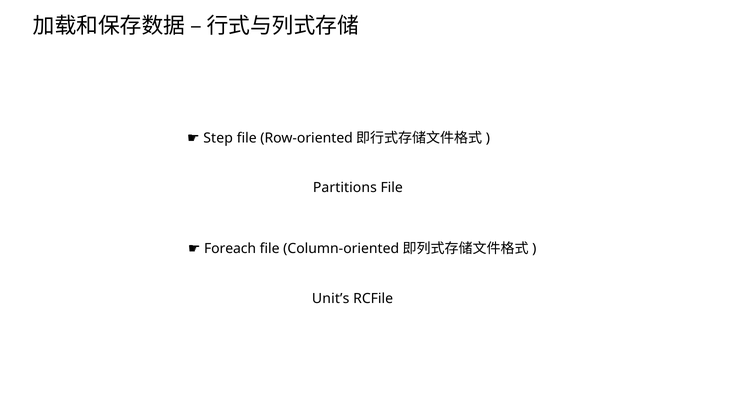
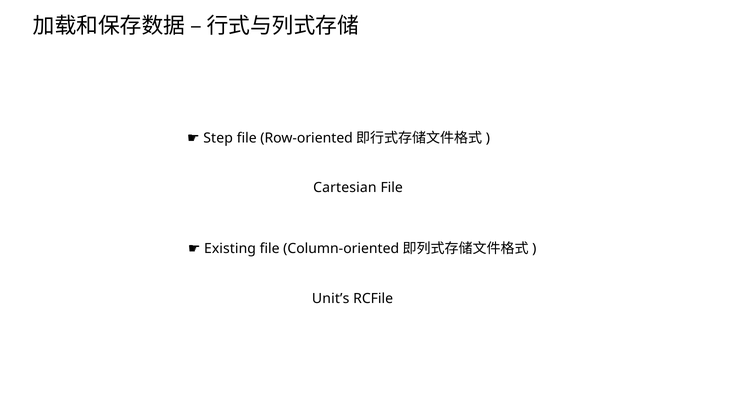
Partitions: Partitions -> Cartesian (345, 188)
Foreach: Foreach -> Existing (230, 249)
